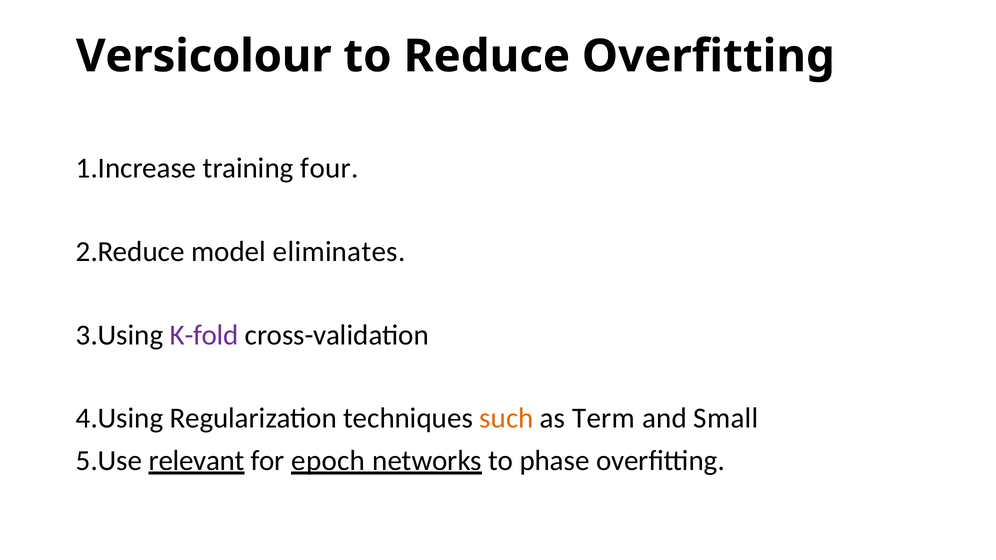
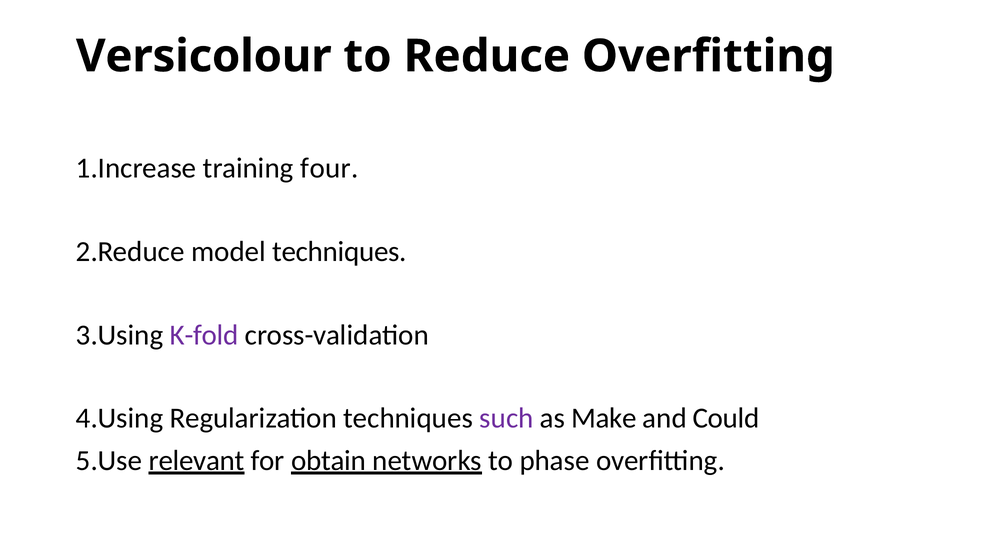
model eliminates: eliminates -> techniques (339, 252)
such colour: orange -> purple (506, 418)
Term: Term -> Make (604, 418)
Small: Small -> Could (726, 418)
epoch: epoch -> obtain (329, 461)
